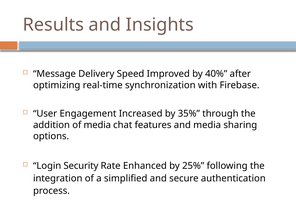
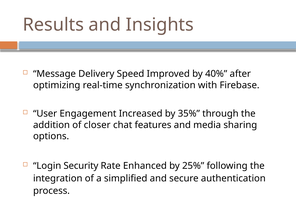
of media: media -> closer (97, 125)
